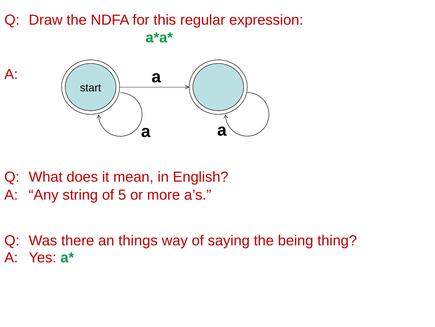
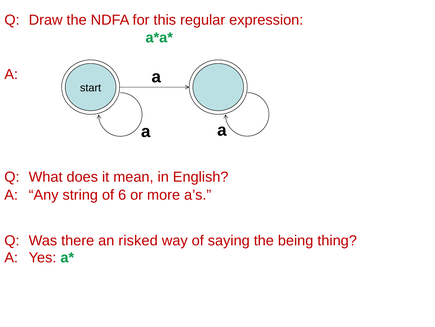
5: 5 -> 6 (122, 195)
things: things -> risked (138, 240)
